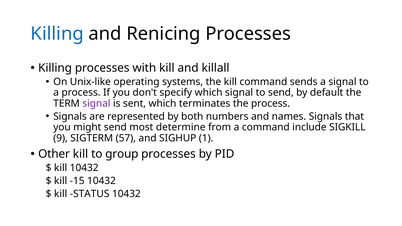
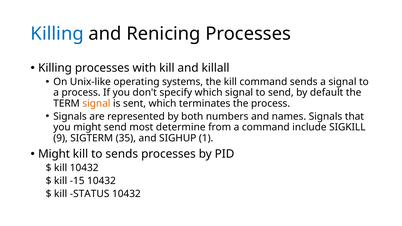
signal colour: purple -> orange (96, 104)
57: 57 -> 35 (126, 138)
Other: Other -> Might (54, 154)
to group: group -> sends (122, 154)
